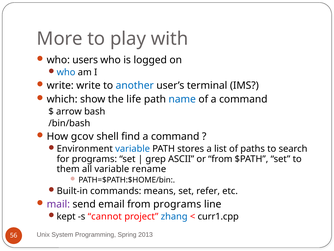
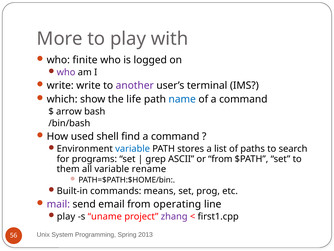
users: users -> finite (85, 60)
who colour: blue -> purple (66, 72)
another colour: blue -> purple (135, 85)
gcov: gcov -> used (82, 136)
refer: refer -> prog (208, 191)
from programs: programs -> operating (177, 204)
kept: kept -> play (66, 216)
cannot: cannot -> uname (105, 216)
zhang colour: blue -> purple (174, 216)
curr1.cpp: curr1.cpp -> first1.cpp (218, 216)
